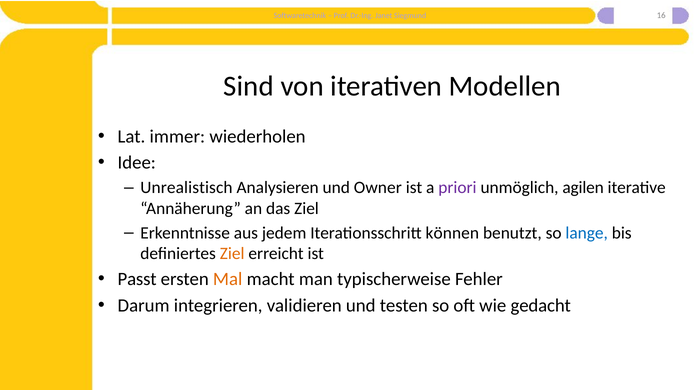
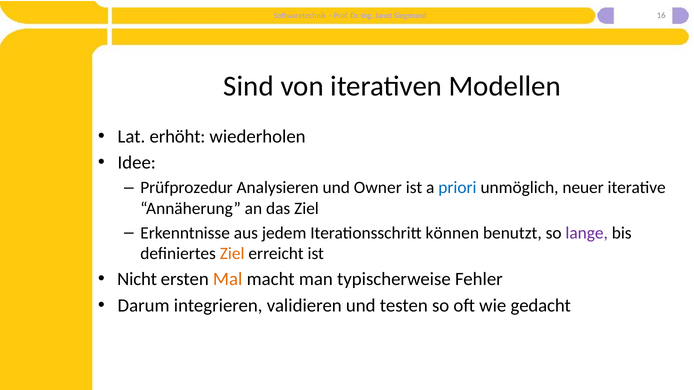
immer: immer -> erhöht (177, 137)
Unrealistisch: Unrealistisch -> Prüfprozedur (187, 188)
priori colour: purple -> blue (457, 188)
agilen: agilen -> neuer (583, 188)
lange colour: blue -> purple (587, 233)
Passt: Passt -> Nicht (137, 279)
